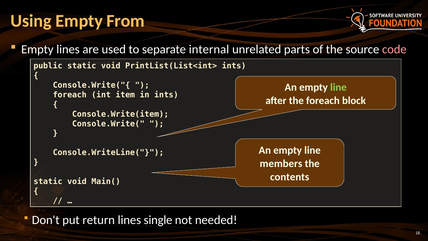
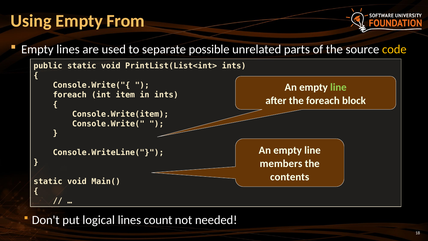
internal: internal -> possible (209, 49)
code colour: pink -> yellow (394, 49)
return: return -> logical (99, 220)
single: single -> count (158, 220)
